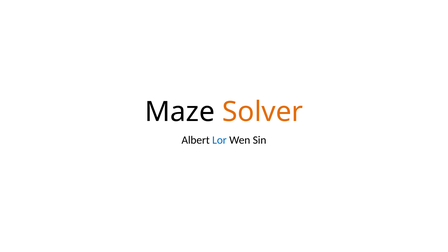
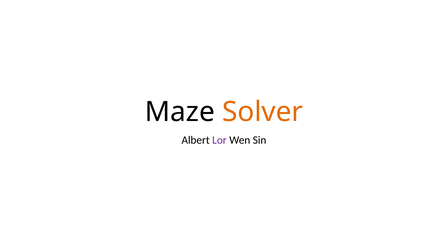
Lor colour: blue -> purple (219, 140)
